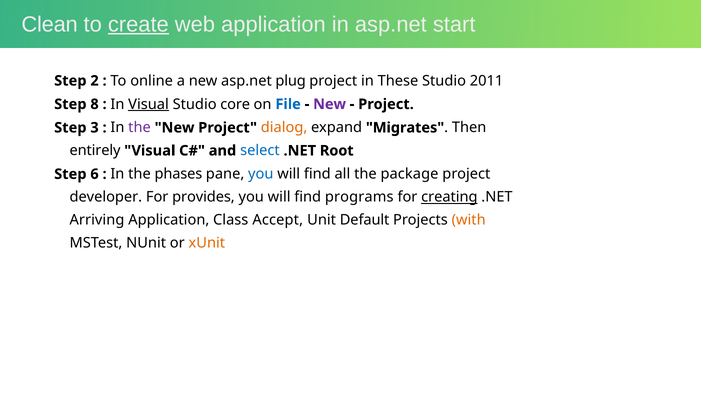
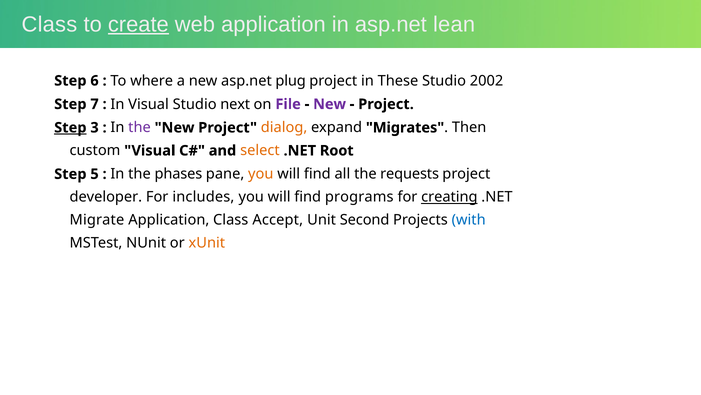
Clean: Clean -> Class (49, 24)
start: start -> lean (454, 24)
2: 2 -> 6 (95, 81)
online: online -> where (152, 81)
2011: 2011 -> 2002 (487, 81)
8: 8 -> 7 (95, 104)
Visual underline: present -> none (149, 104)
core: core -> next (235, 104)
File colour: blue -> purple (288, 104)
Step underline: none -> present (70, 127)
entirely: entirely -> custom (95, 150)
select colour: blue -> orange (260, 150)
6: 6 -> 5 (95, 174)
you colour: blue -> orange (261, 174)
package: package -> requests (410, 174)
provides: provides -> includes (203, 197)
Arriving: Arriving -> Migrate (97, 220)
Default: Default -> Second (365, 220)
with colour: orange -> blue (469, 220)
